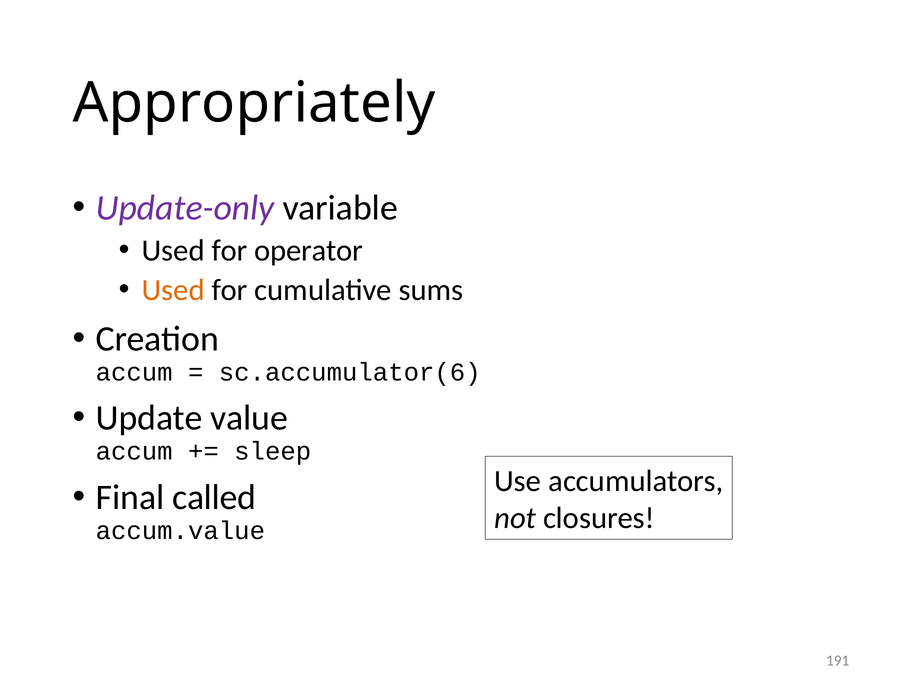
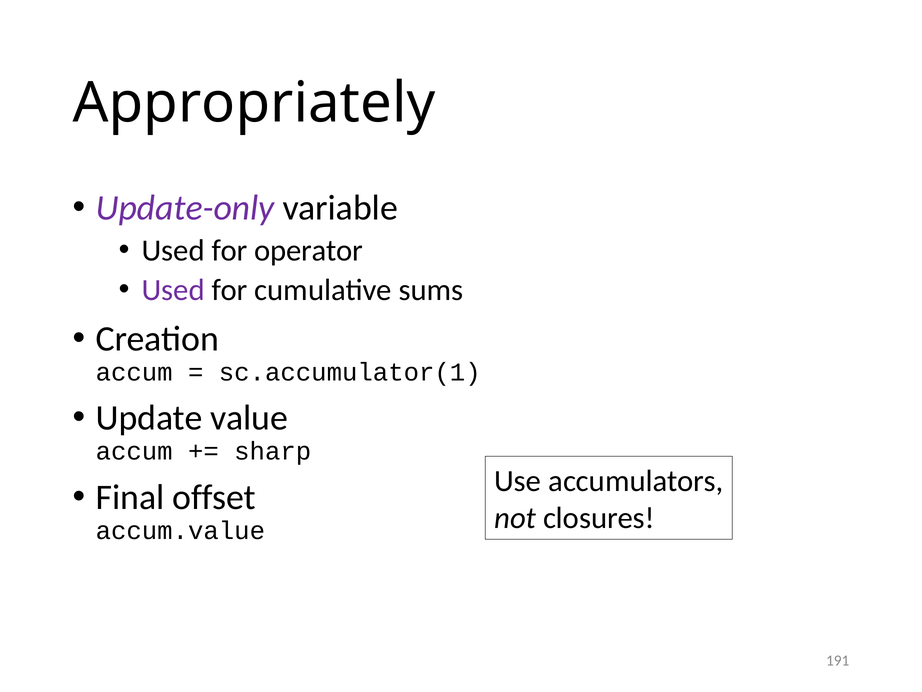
Used colour: orange -> purple (173, 290)
sc.accumulator(6: sc.accumulator(6 -> sc.accumulator(1 (350, 372)
sleep: sleep -> sharp (273, 451)
called: called -> offset (214, 497)
